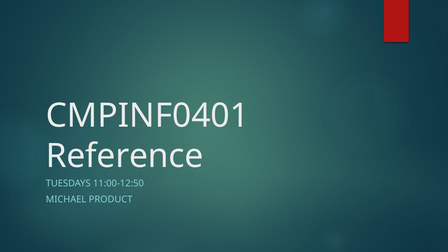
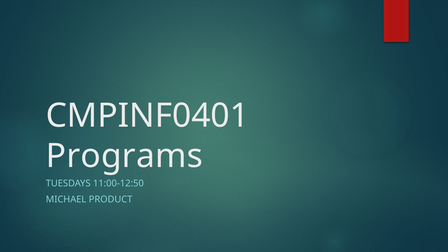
Reference: Reference -> Programs (124, 156)
